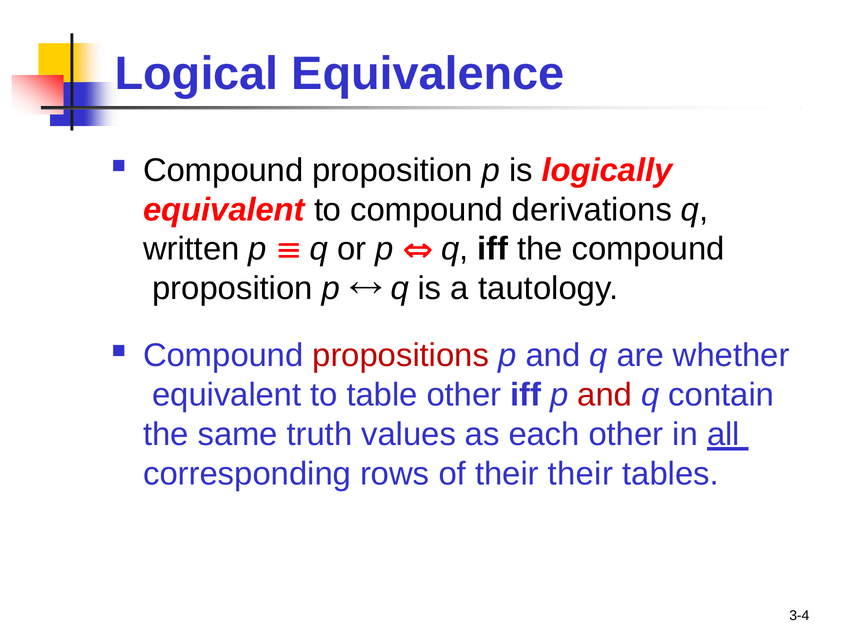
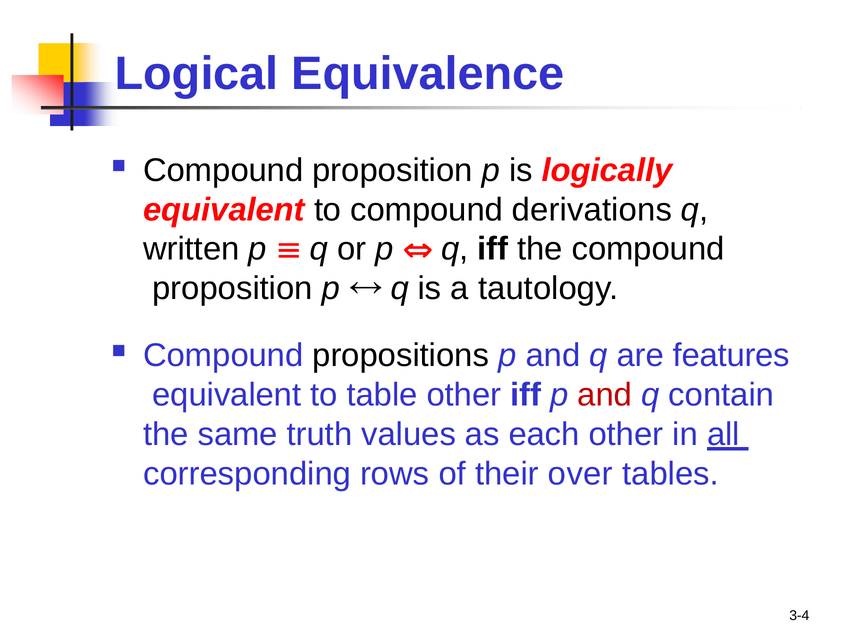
propositions colour: red -> black (401, 356)
whether: whether -> features (731, 356)
their their: their -> over (580, 474)
